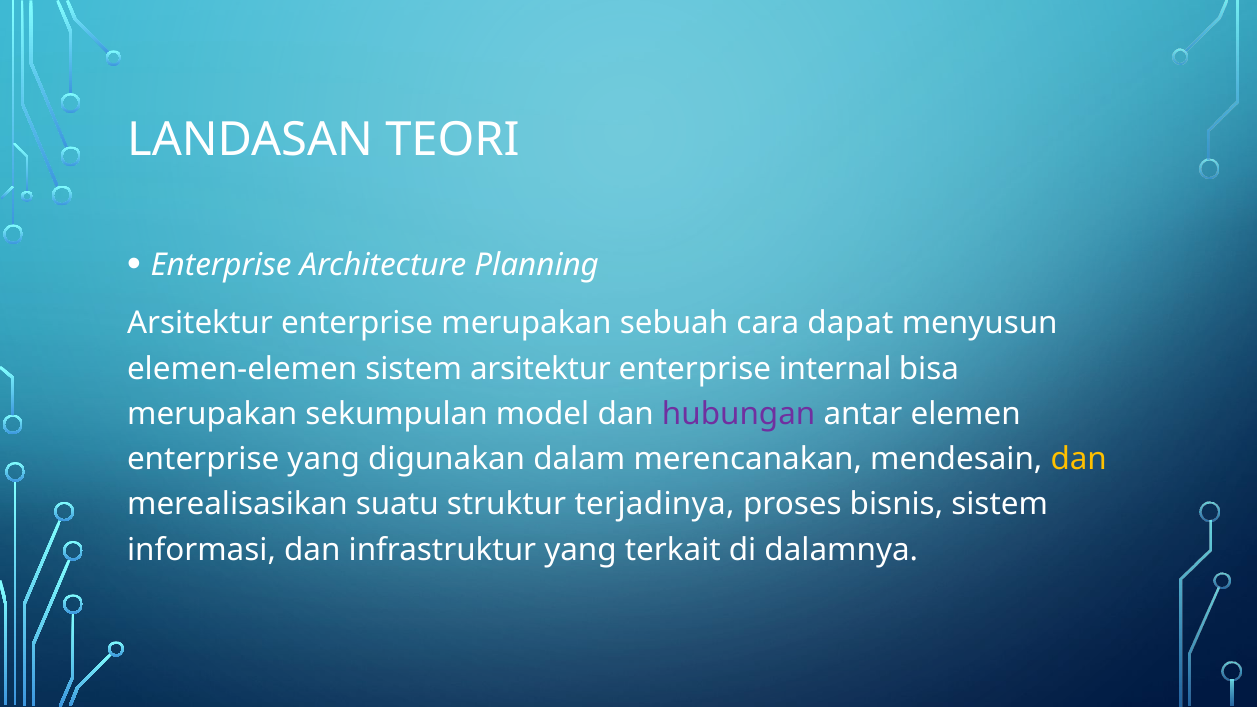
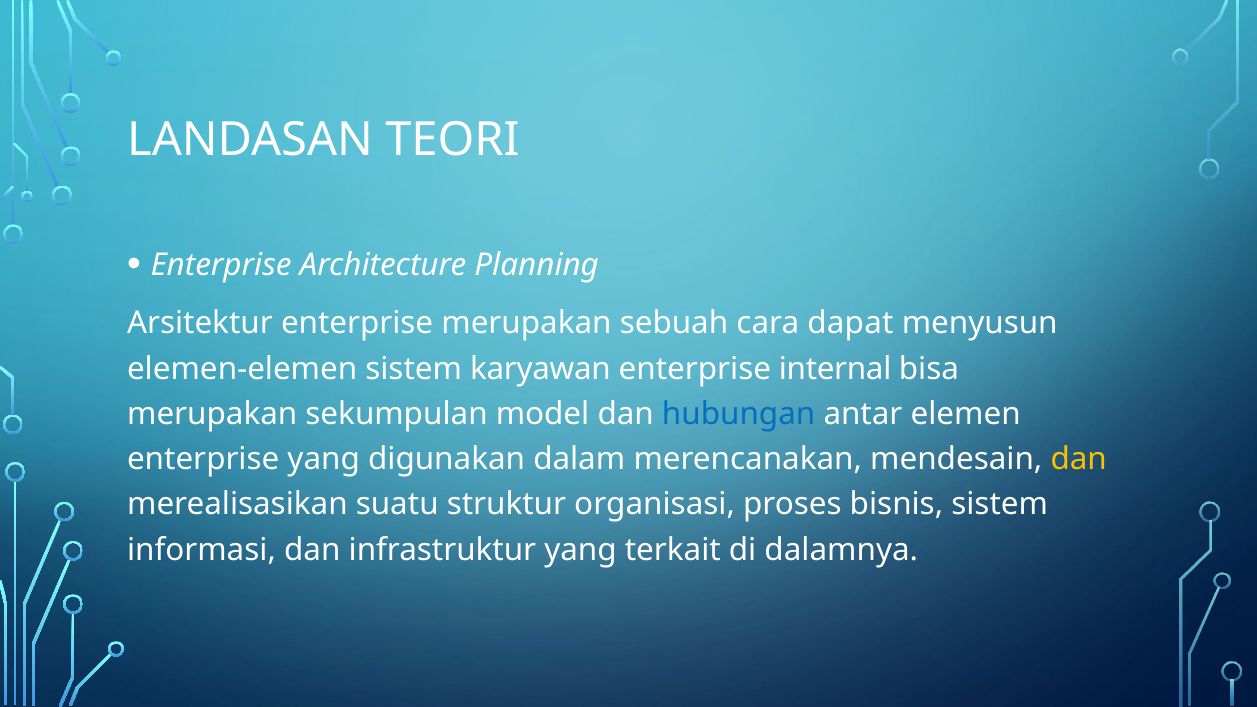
sistem arsitektur: arsitektur -> karyawan (541, 369)
hubungan colour: purple -> blue (739, 414)
terjadinya: terjadinya -> organisasi (655, 505)
